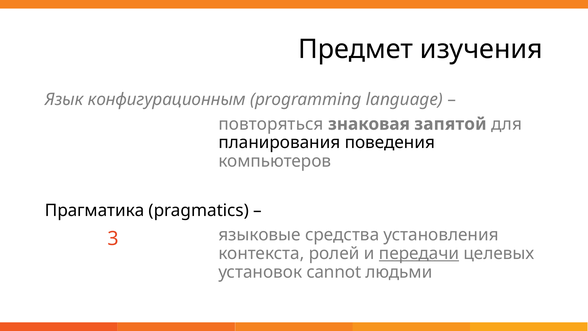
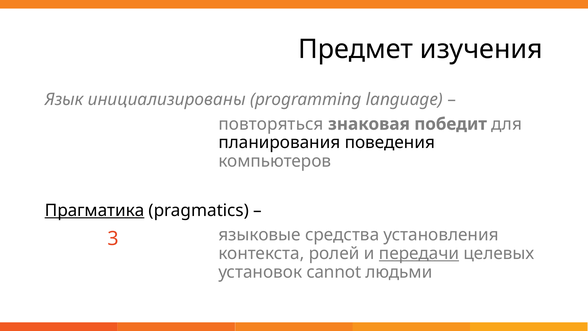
конфигурационным: конфигурационным -> инициализированы (167, 99)
запятой: запятой -> победит (451, 124)
Прагматика underline: none -> present (95, 210)
